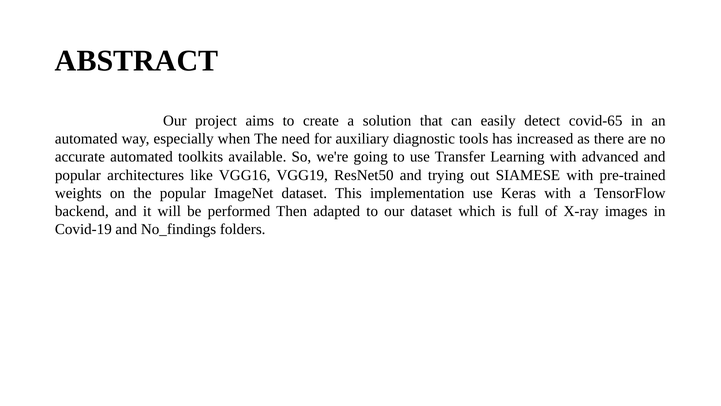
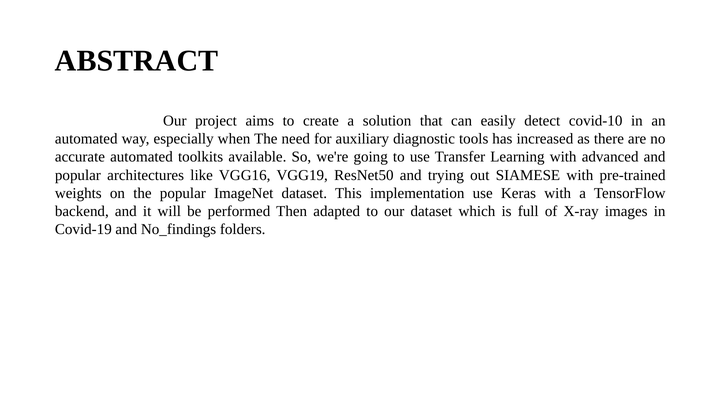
covid-65: covid-65 -> covid-10 (596, 121)
